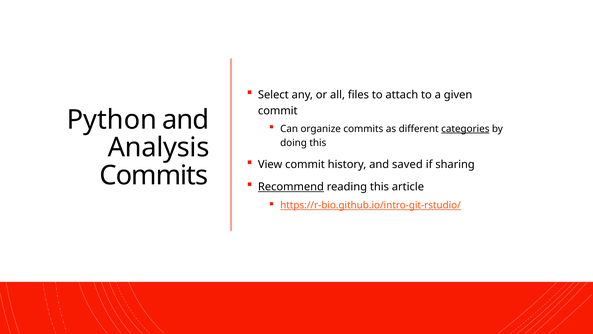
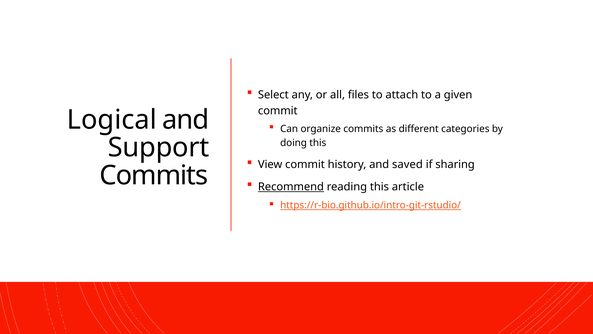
Python: Python -> Logical (112, 120)
categories underline: present -> none (465, 129)
Analysis: Analysis -> Support (159, 147)
